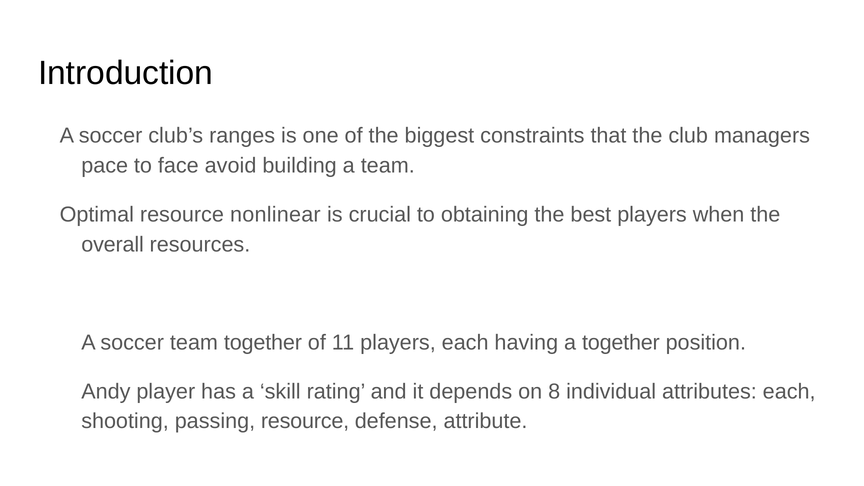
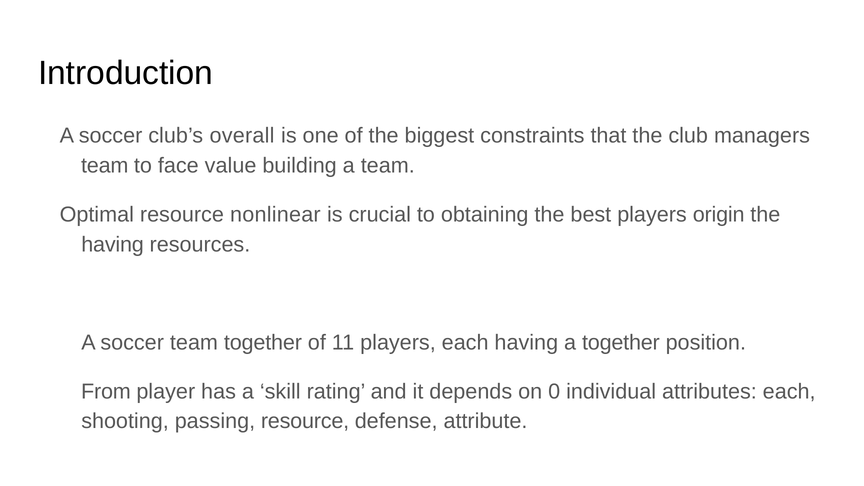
ranges: ranges -> overall (242, 136)
pace: pace -> team (105, 166)
avoid: avoid -> value (231, 166)
when: when -> origin (719, 215)
overall: overall -> having (113, 244)
Andy: Andy -> From (106, 391)
8: 8 -> 0 (554, 391)
